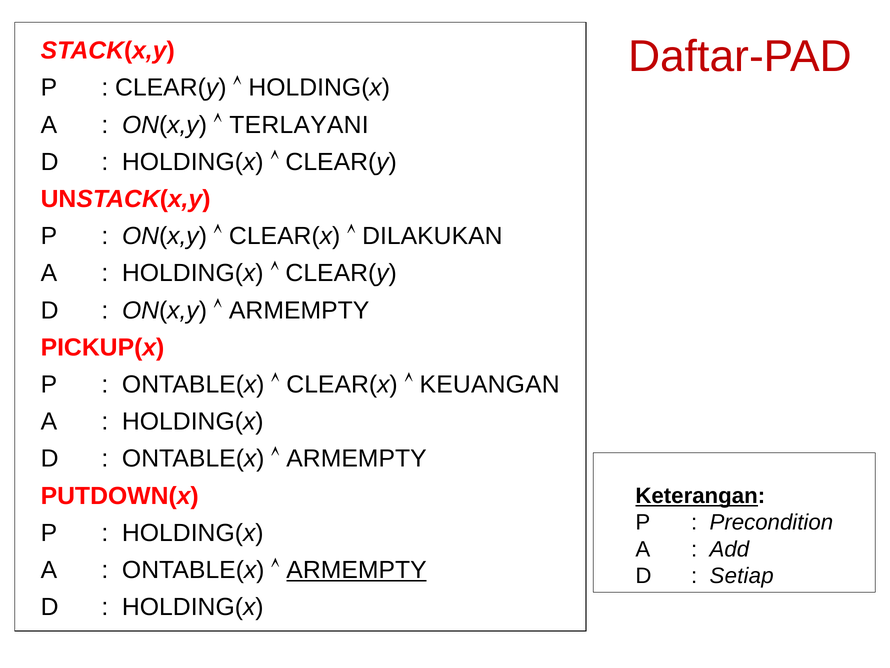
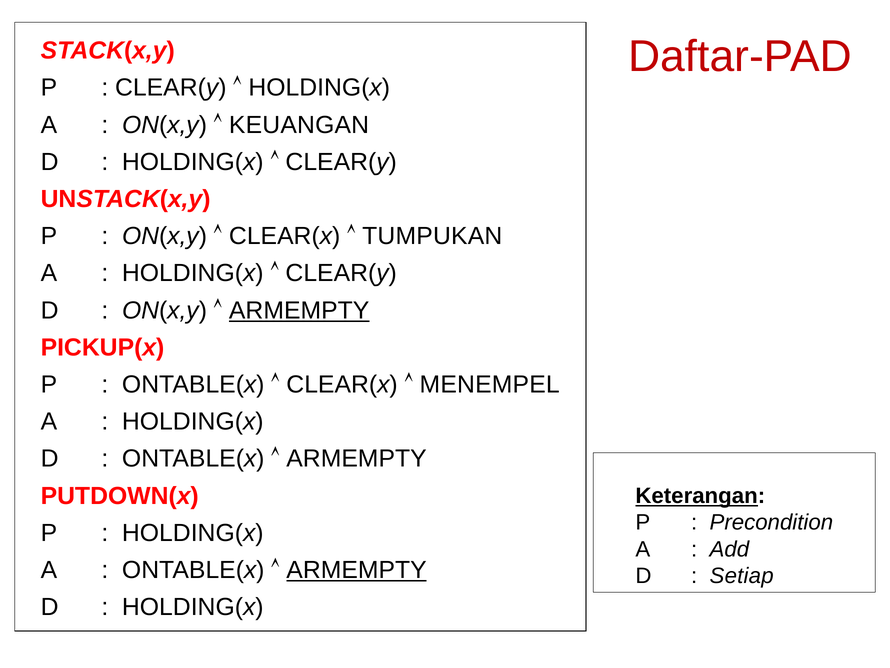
TERLAYANI: TERLAYANI -> KEUANGAN (299, 125)
DILAKUKAN: DILAKUKAN -> TUMPUKAN (432, 236)
ARMEMPTY underline: none -> present (299, 310)
KEUANGAN: KEUANGAN -> MENEMPEL (490, 384)
